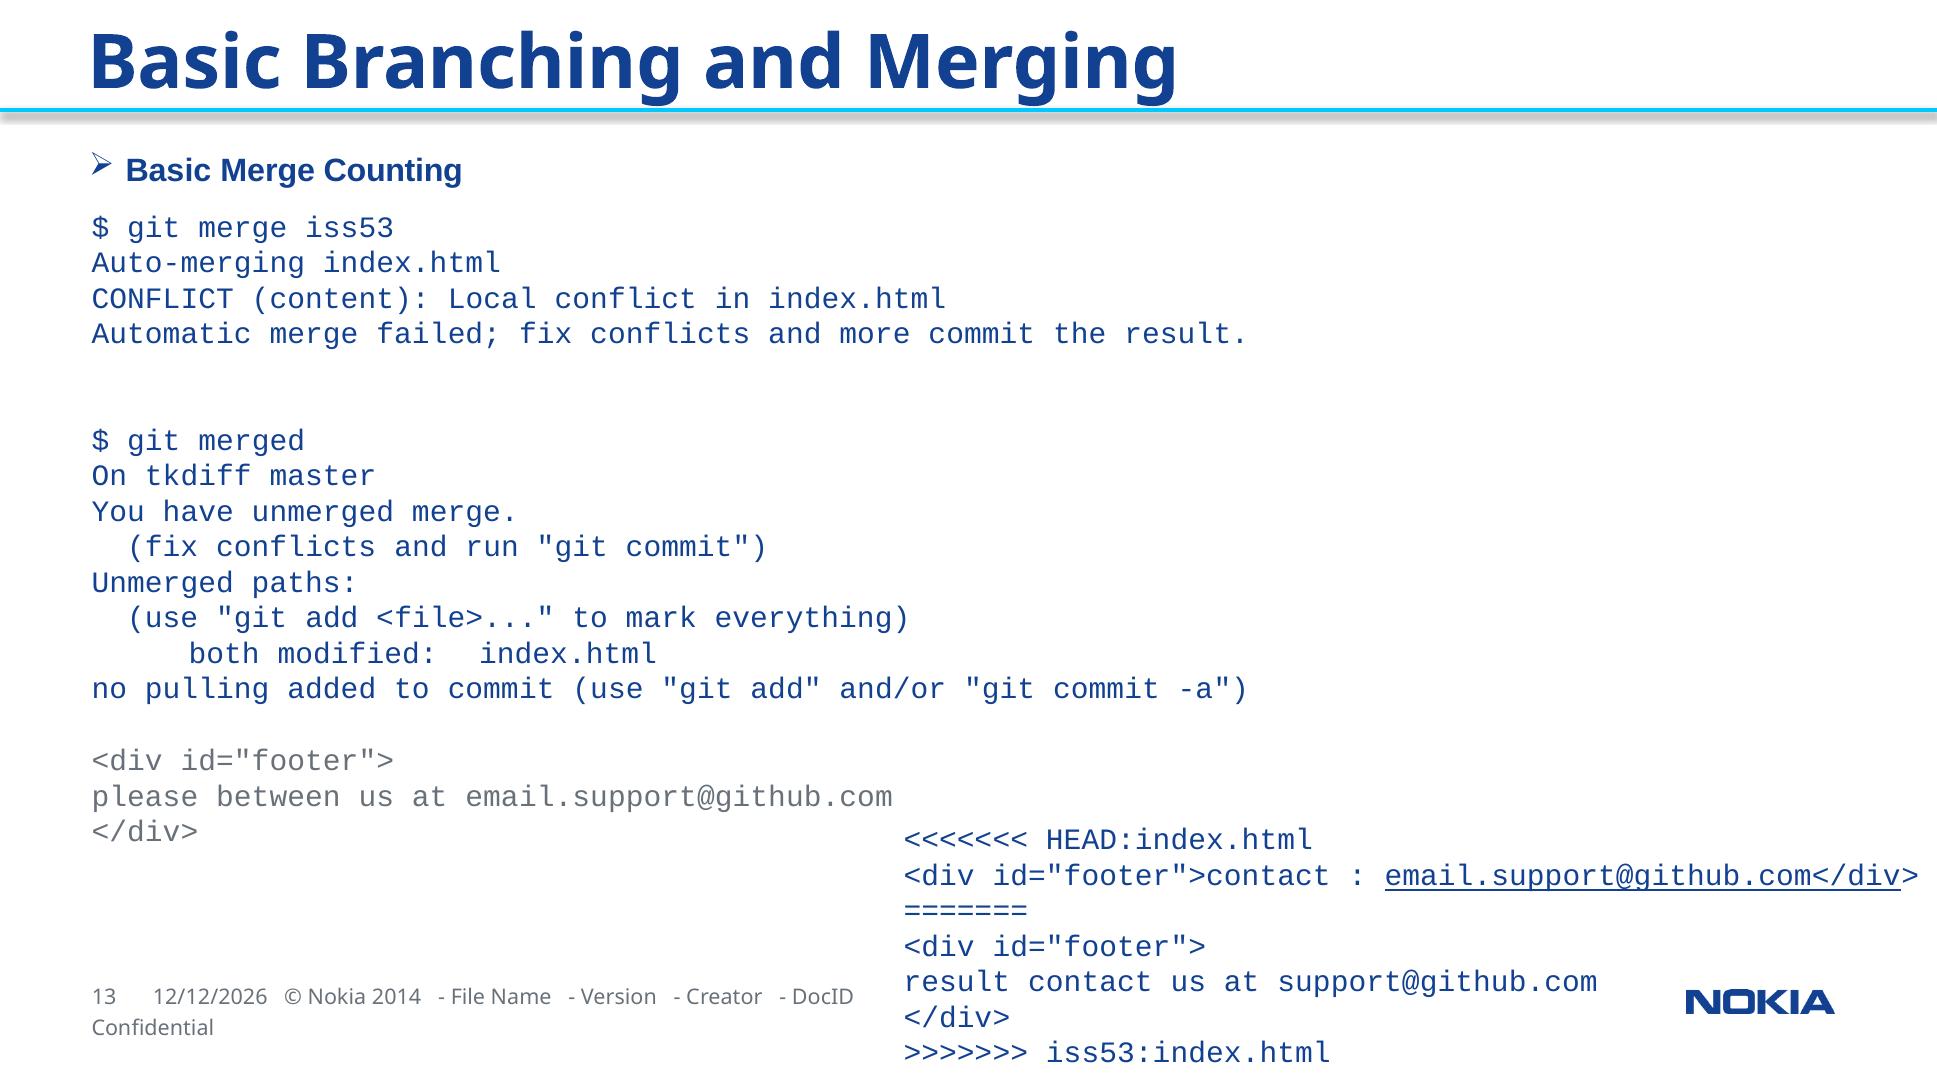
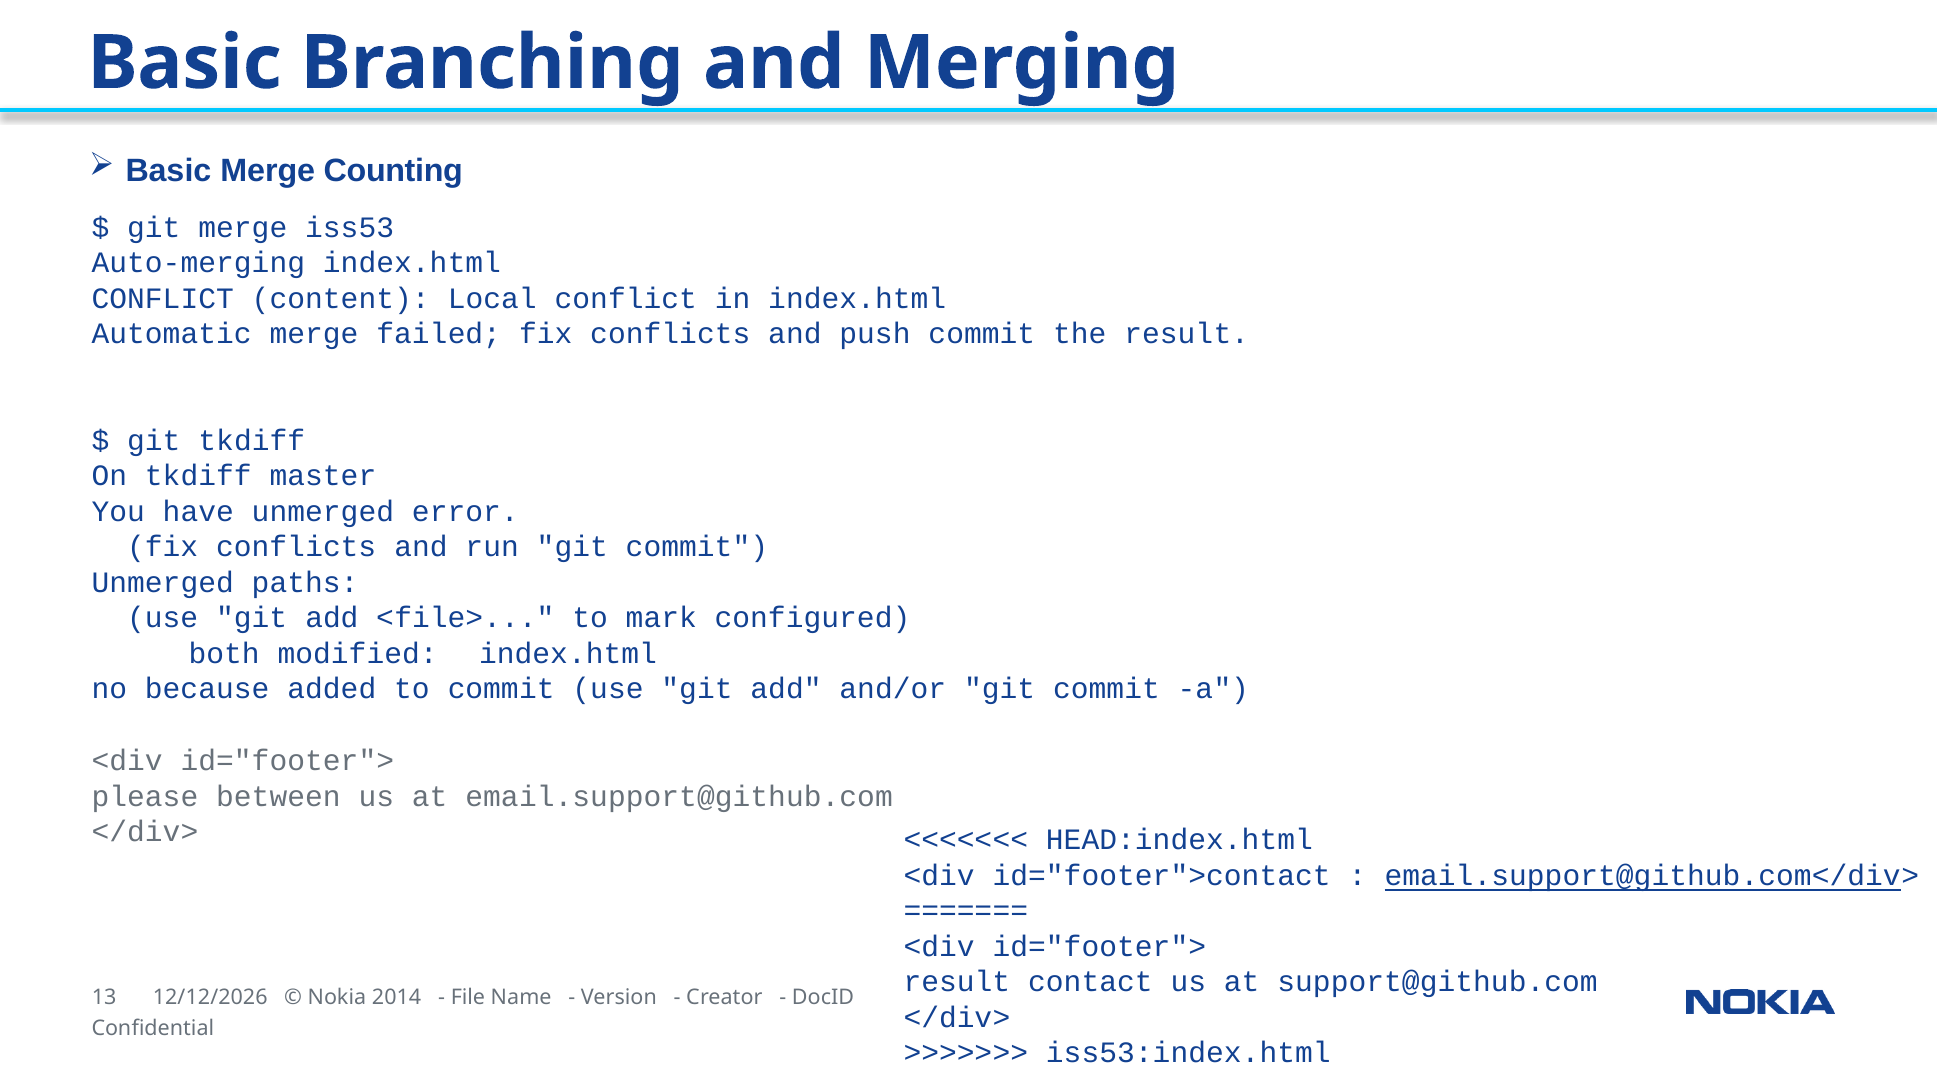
more: more -> push (875, 334)
git merged: merged -> tkdiff (252, 441)
unmerged merge: merge -> error (465, 512)
everything: everything -> configured (812, 618)
pulling: pulling -> because (207, 689)
